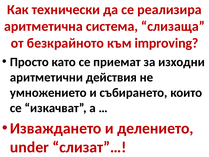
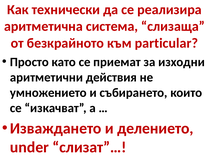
improving: improving -> particular (166, 43)
